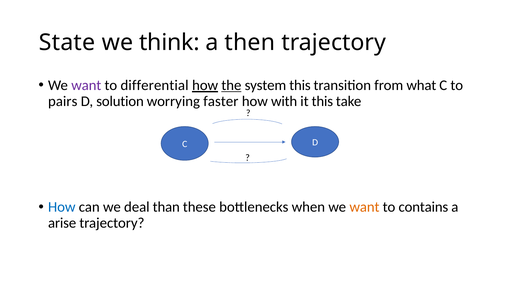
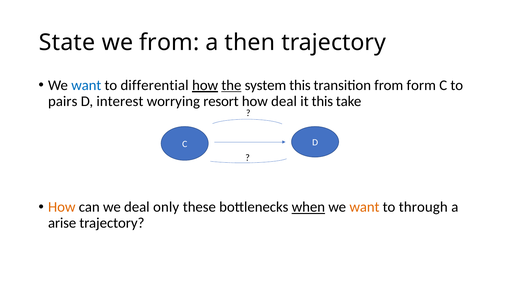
we think: think -> from (169, 43)
want colour: purple -> blue (86, 86)
what: what -> form (421, 86)
solution: solution -> interest (120, 101)
faster: faster -> resort (221, 101)
how with: with -> deal (284, 101)
How colour: blue -> orange (62, 208)
than: than -> only (166, 208)
when underline: none -> present (308, 208)
contains: contains -> through (423, 208)
